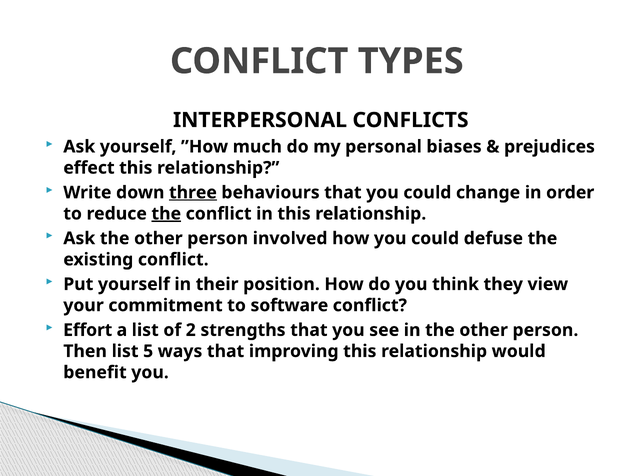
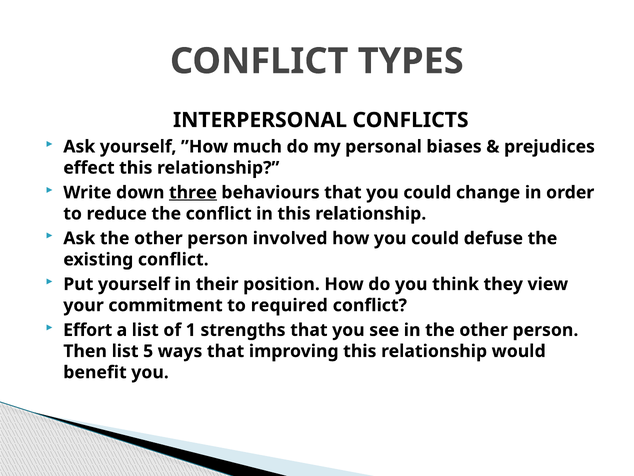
the underline: present -> none (166, 213)
software: software -> required (289, 305)
2: 2 -> 1 (191, 330)
